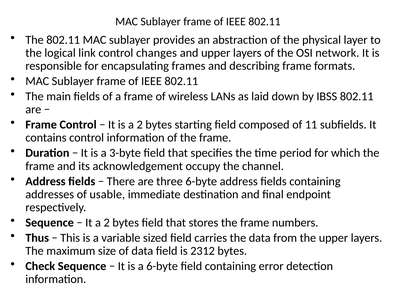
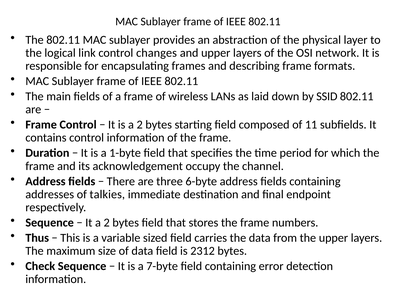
IBSS: IBSS -> SSID (327, 96)
3-byte: 3-byte -> 1-byte (125, 153)
usable: usable -> talkies (107, 194)
a 6-byte: 6-byte -> 7-byte (162, 266)
